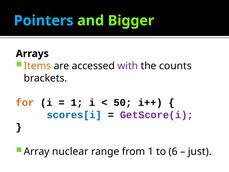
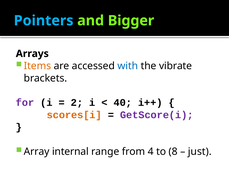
with colour: purple -> blue (128, 66)
counts: counts -> vibrate (176, 66)
for colour: orange -> purple (25, 102)
1: 1 -> 2 (77, 102)
50: 50 -> 40 (123, 102)
scores[i colour: blue -> orange (74, 115)
nuclear: nuclear -> internal (70, 151)
from 1: 1 -> 4 (151, 151)
6: 6 -> 8 (173, 151)
